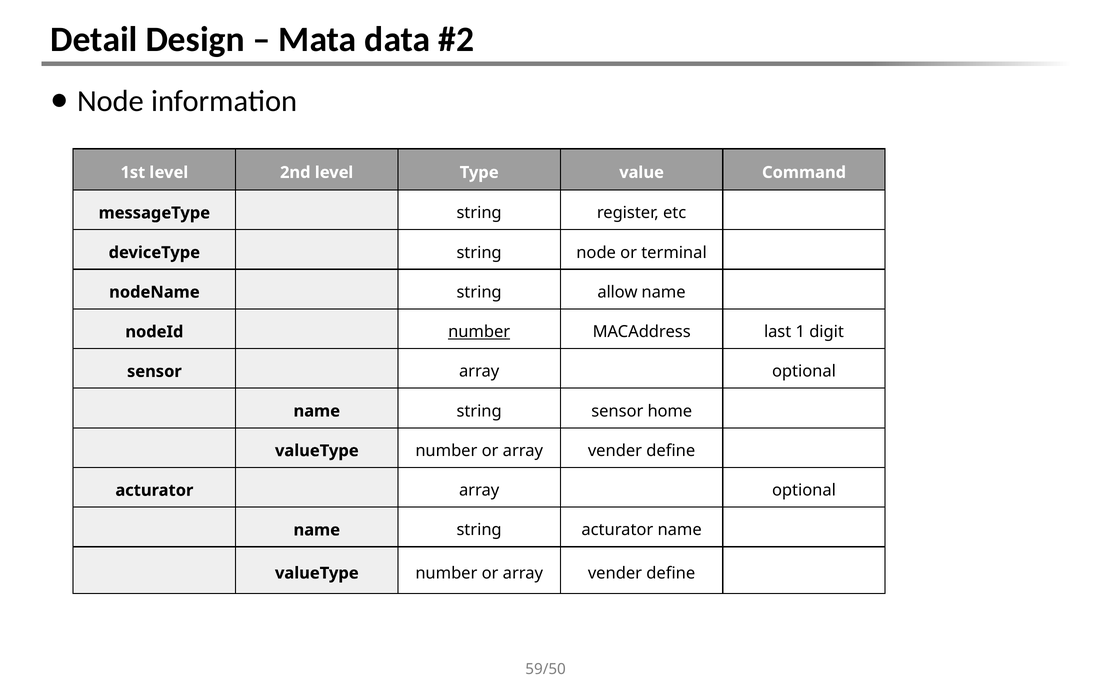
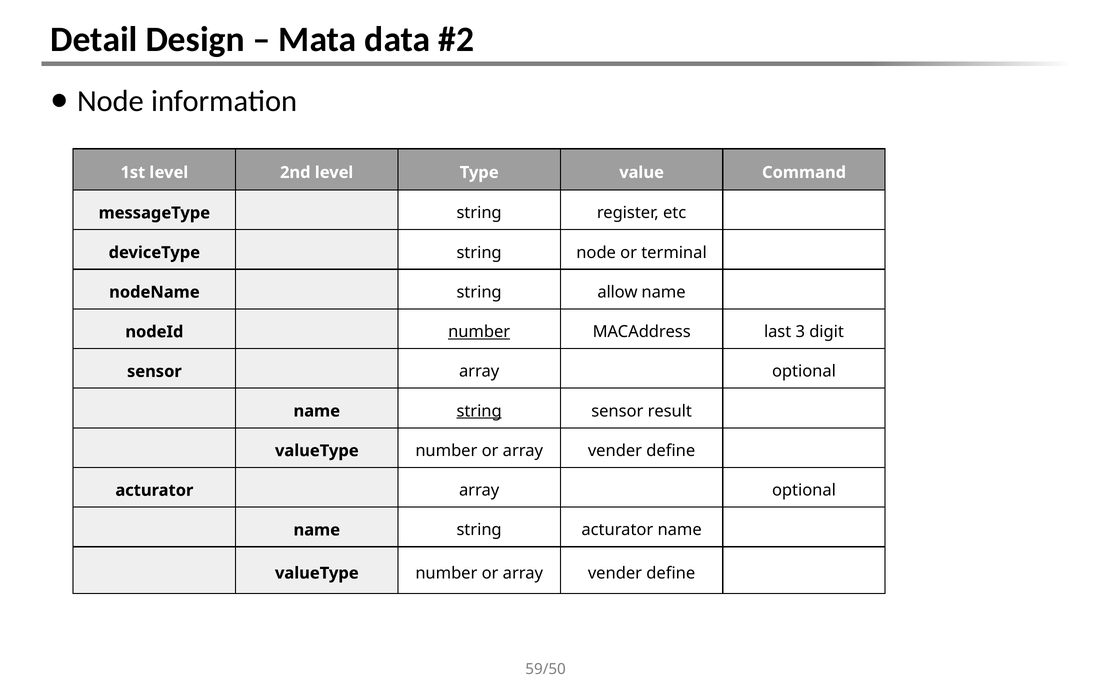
1: 1 -> 3 (800, 332)
string underline: none -> present (479, 411)
home: home -> result (670, 411)
